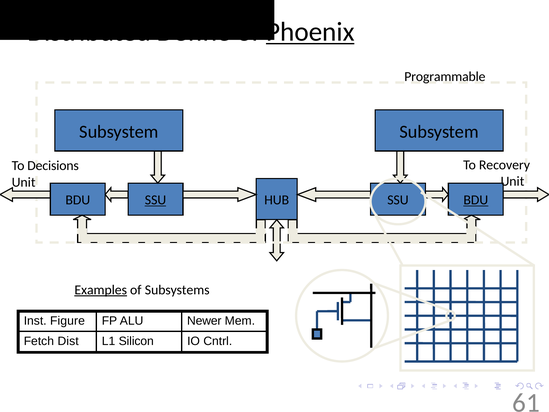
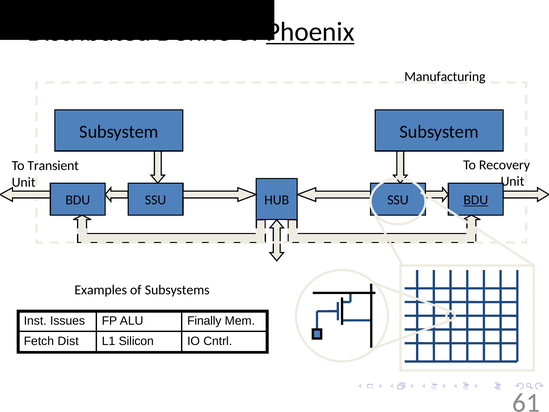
Programmable: Programmable -> Manufacturing (445, 77)
Decisions: Decisions -> Transient (53, 166)
SSU underline: present -> none (156, 200)
Examples underline: present -> none (101, 290)
Figure: Figure -> Issues (68, 321)
Newer: Newer -> Finally (204, 321)
